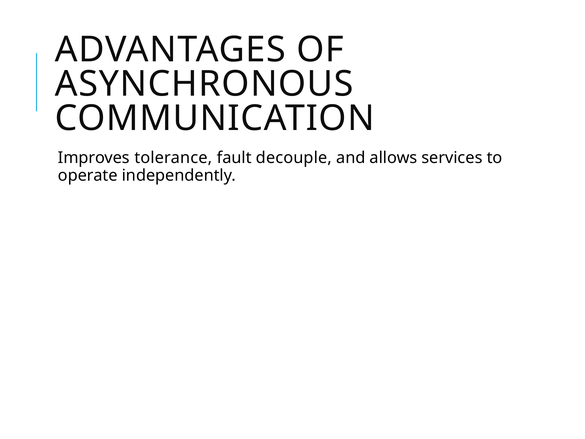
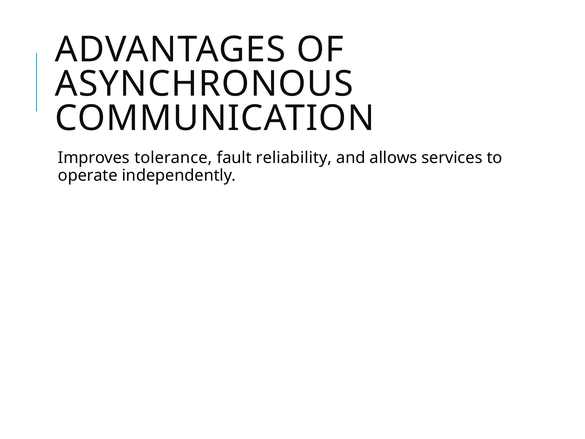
decouple: decouple -> reliability (294, 158)
